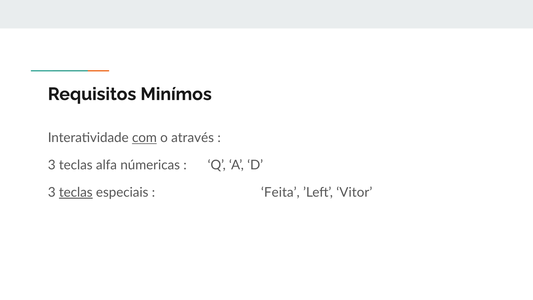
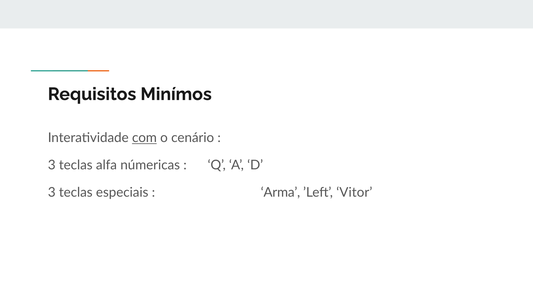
através: através -> cenário (193, 138)
teclas underline: present -> none (76, 192)
Feita: Feita -> Arma (280, 192)
